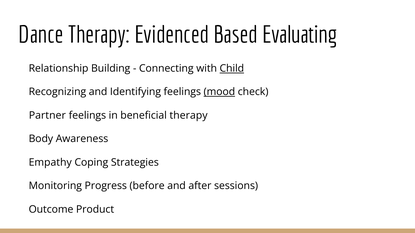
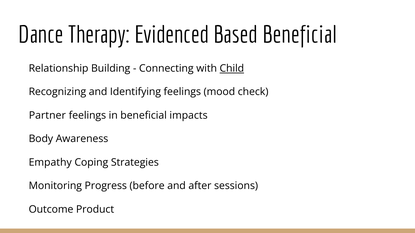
Based Evaluating: Evaluating -> Beneficial (300, 35)
mood underline: present -> none (219, 92)
beneficial therapy: therapy -> impacts (189, 116)
